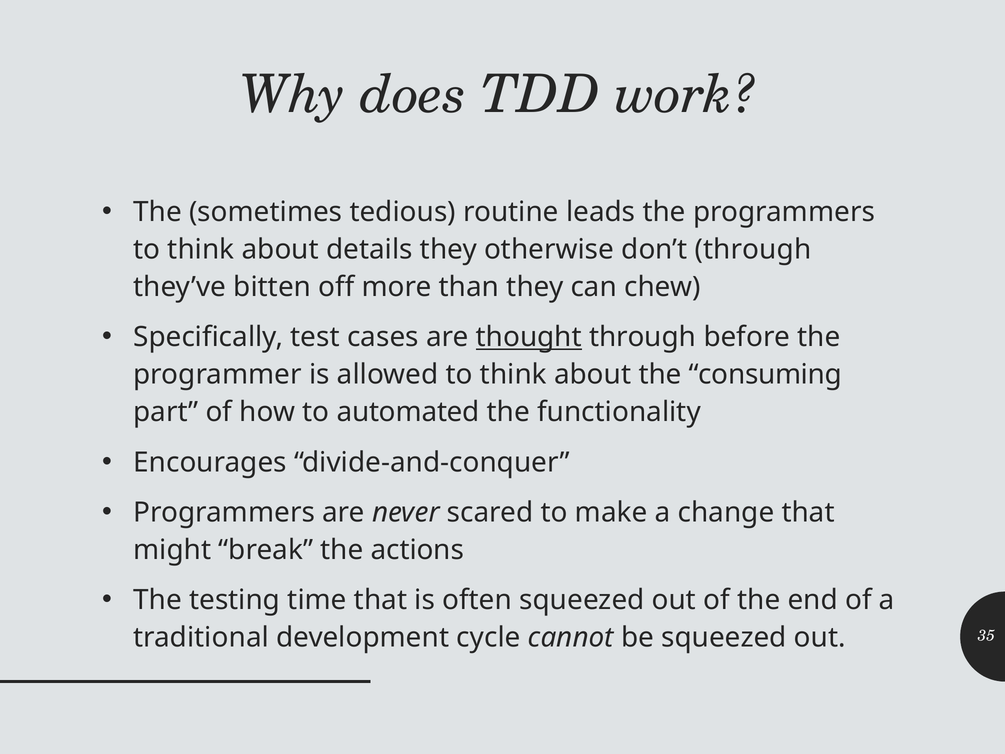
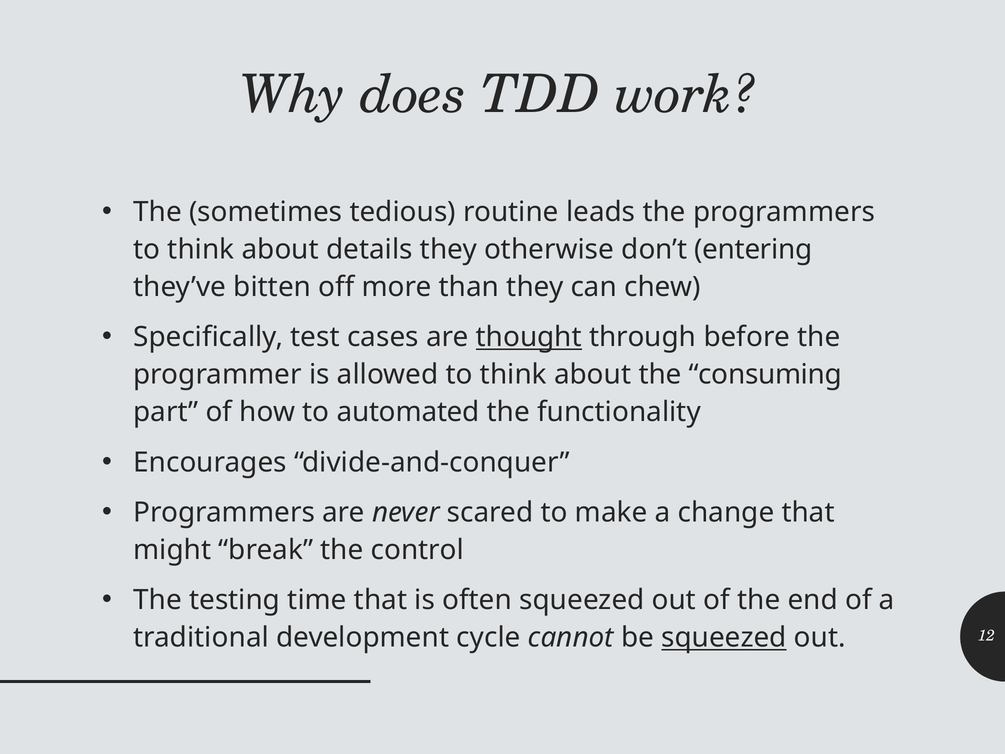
don’t through: through -> entering (753, 250)
actions: actions -> control (417, 550)
squeezed underline: none -> present (724, 637)
35: 35 -> 12 (986, 636)
